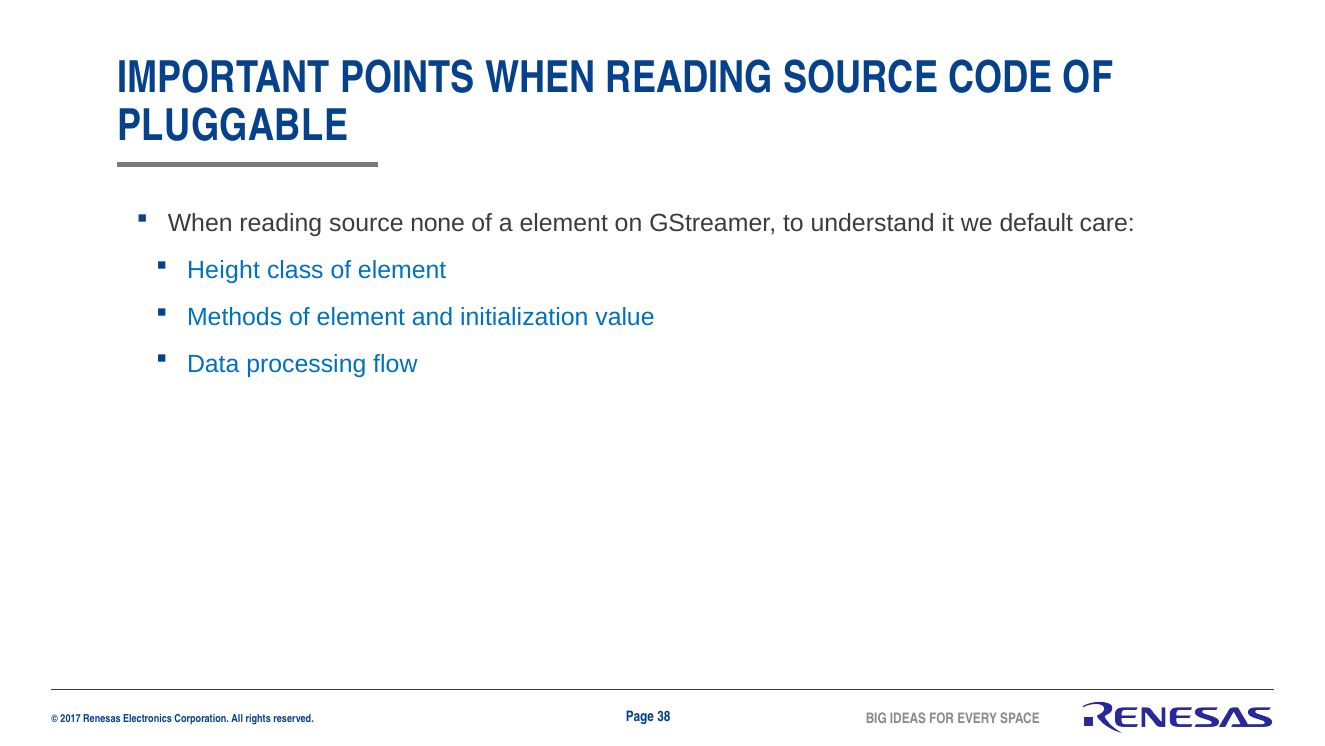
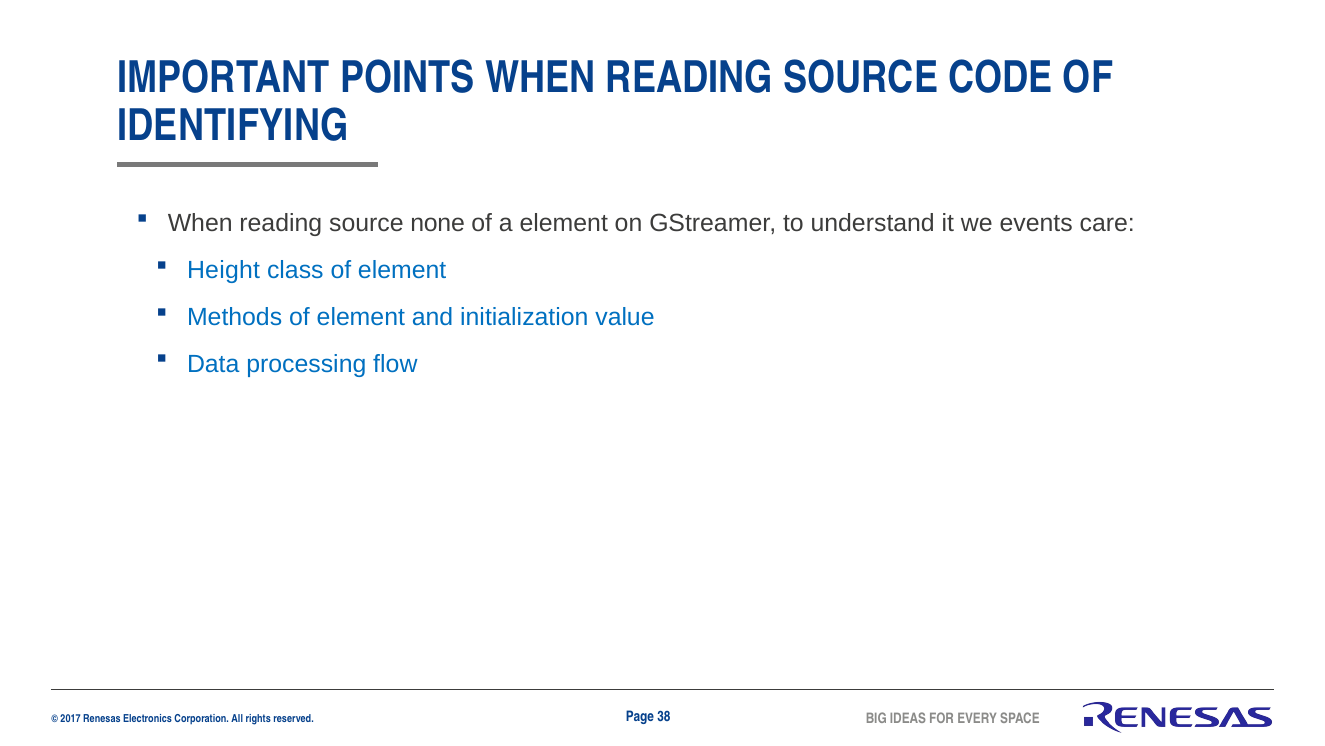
PLUGGABLE: PLUGGABLE -> IDENTIFYING (233, 126)
default: default -> events (1036, 223)
